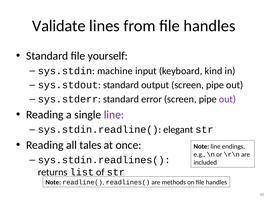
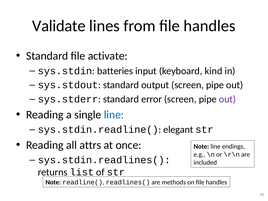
yourself: yourself -> activate (108, 56)
machine: machine -> batteries (115, 71)
line colour: purple -> blue (114, 115)
tales: tales -> attrs (90, 145)
